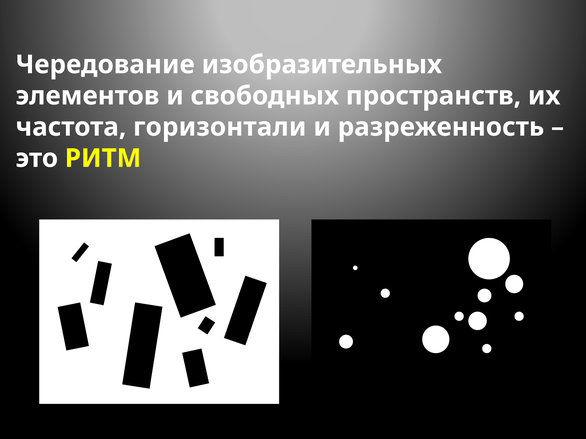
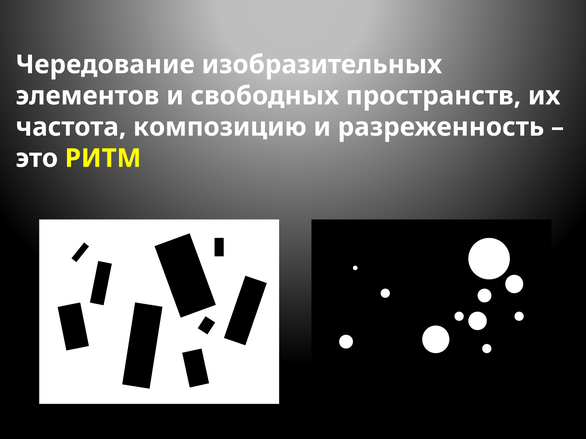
горизонтали: горизонтали -> композицию (220, 127)
